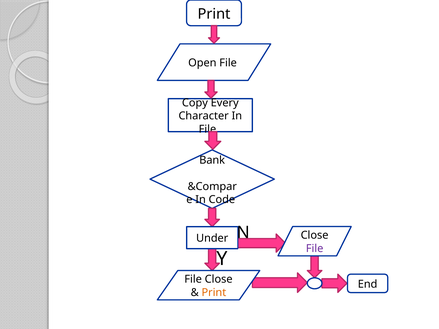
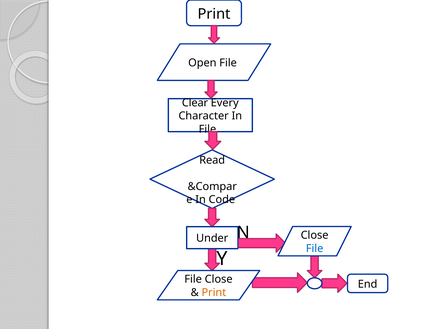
Copy: Copy -> Clear (195, 103)
Bank: Bank -> Read (212, 160)
File colour: purple -> blue (315, 249)
